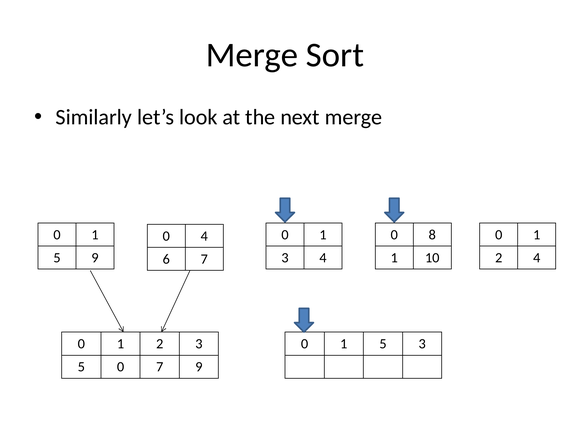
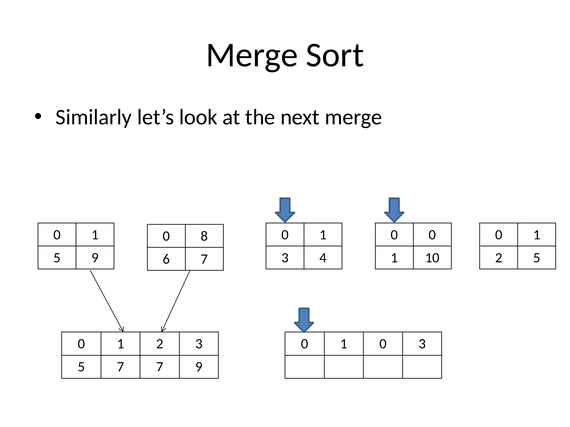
0 8: 8 -> 0 (432, 235)
0 4: 4 -> 8 (204, 236)
2 4: 4 -> 5 (537, 258)
5: 5 -> 0 (383, 344)
5 0: 0 -> 7 (121, 367)
